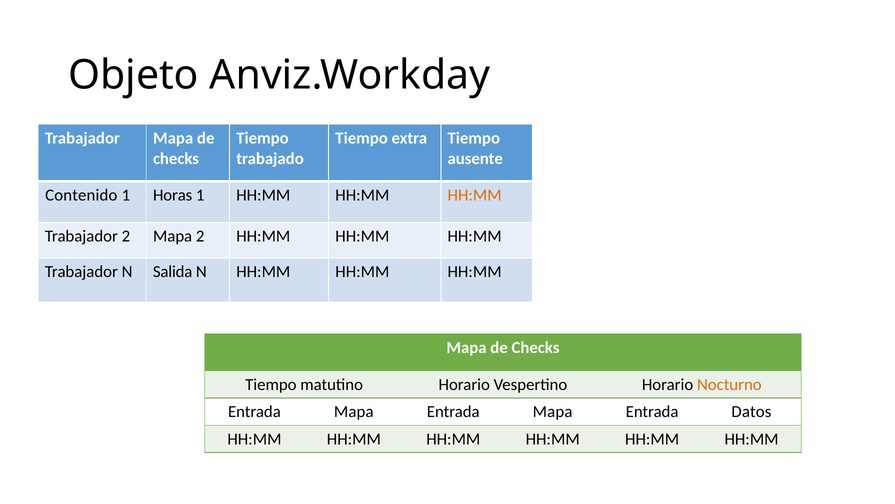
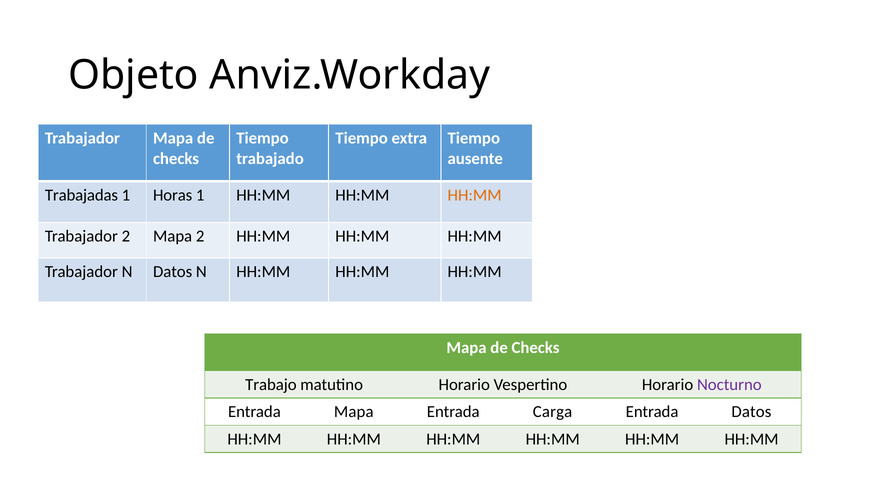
Contenido: Contenido -> Trabajadas (81, 195)
N Salida: Salida -> Datos (173, 271)
Tiempo: Tiempo -> Trabajo (271, 384)
Nocturno colour: orange -> purple (729, 384)
Mapa: Mapa -> Carga (553, 411)
